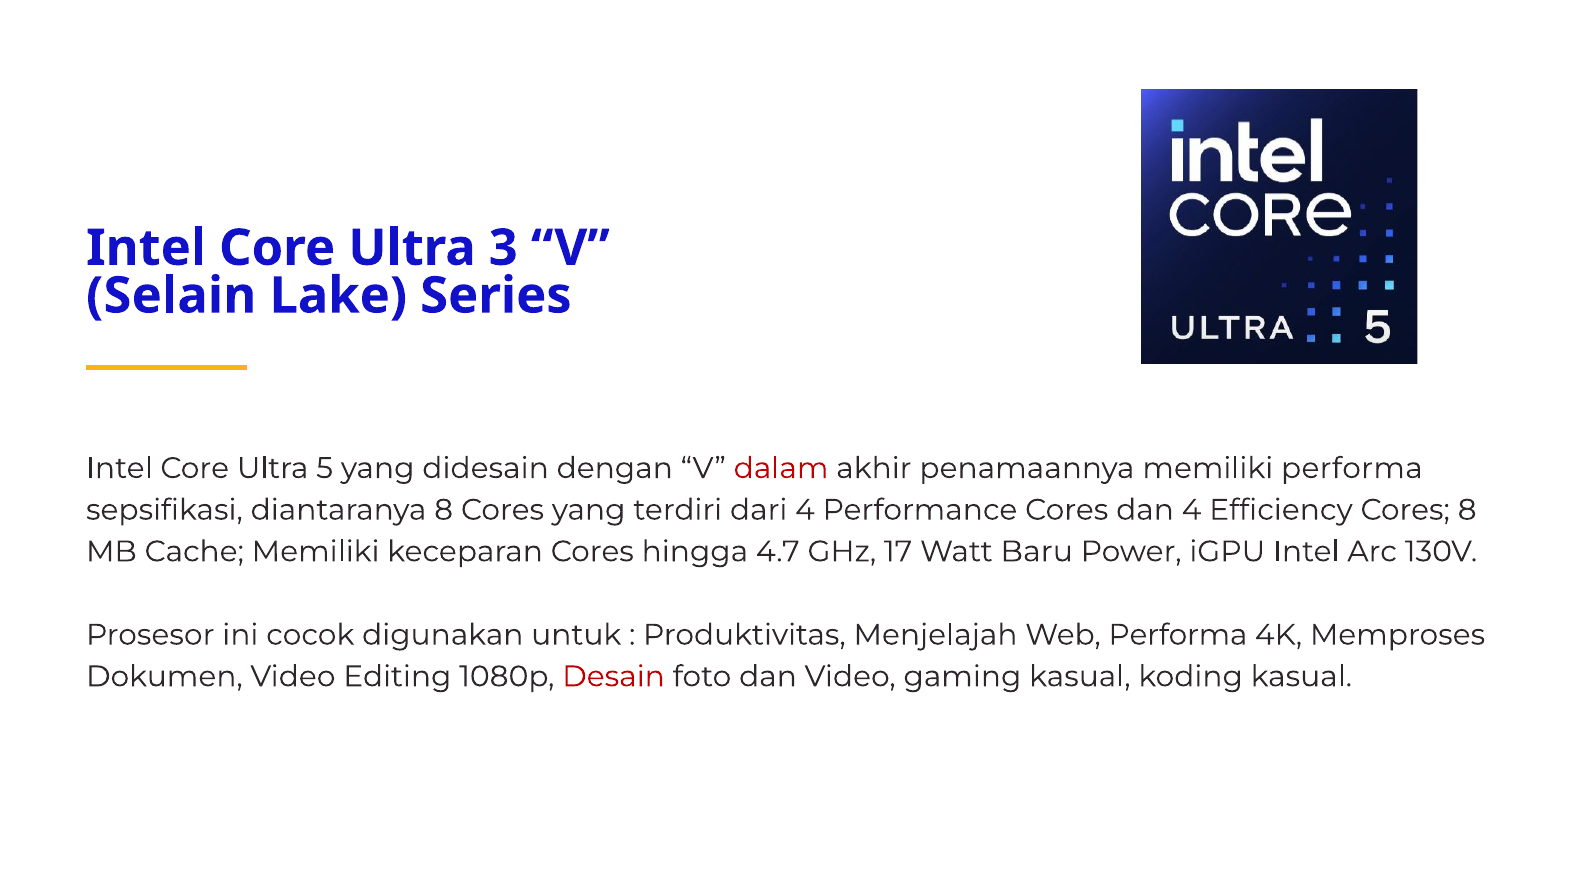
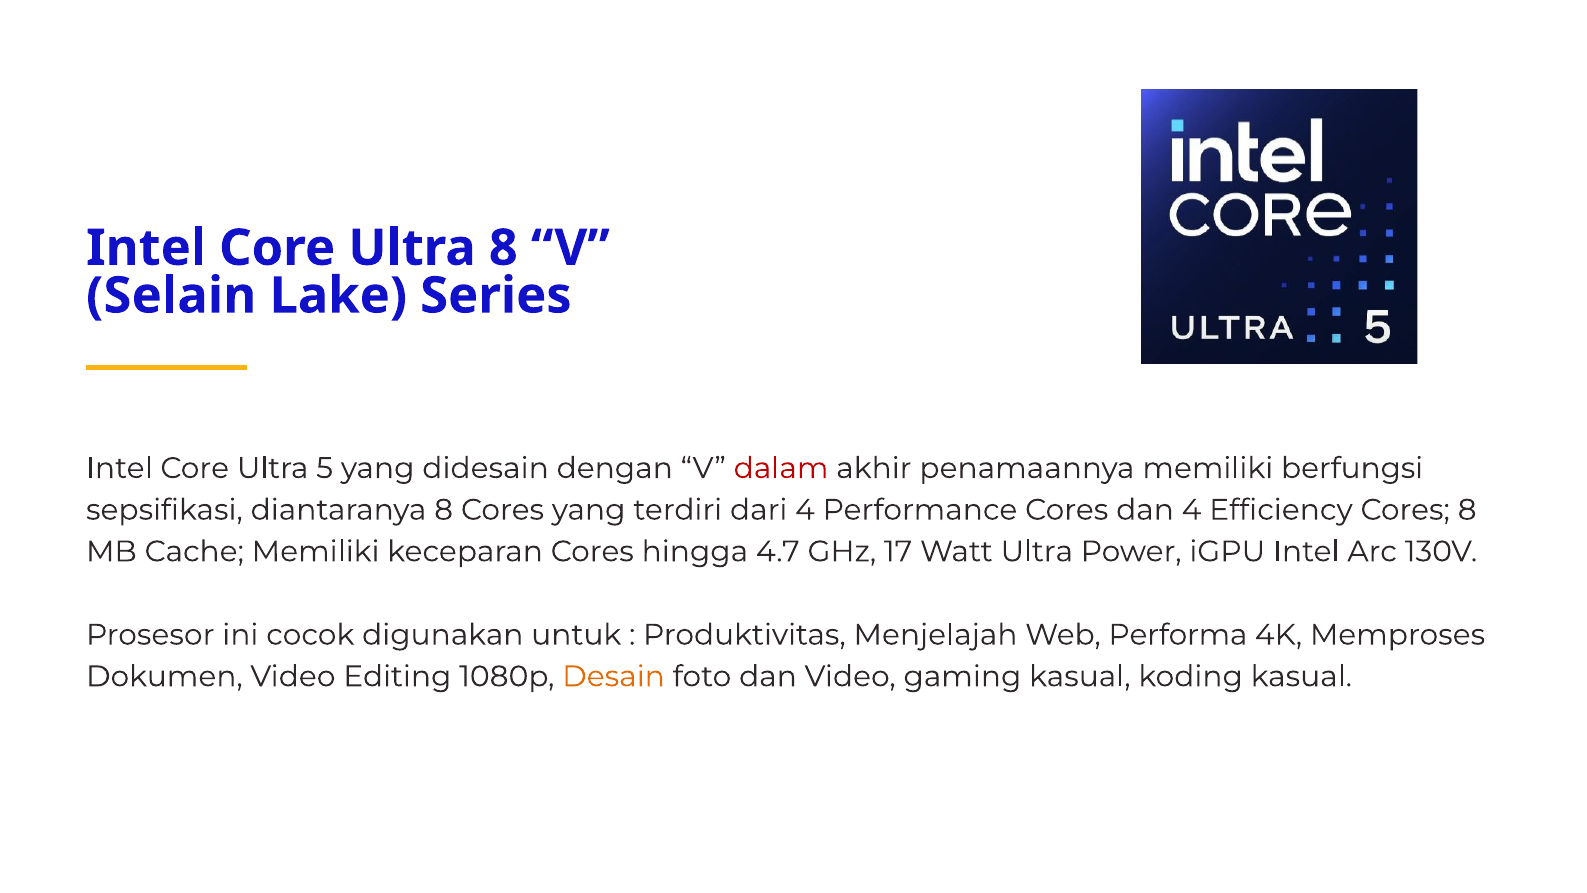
Ultra 3: 3 -> 8 (503, 248)
memiliki performa: performa -> berfungsi (1352, 468)
Watt Baru: Baru -> Ultra (1037, 551)
Desain colour: red -> orange (613, 676)
